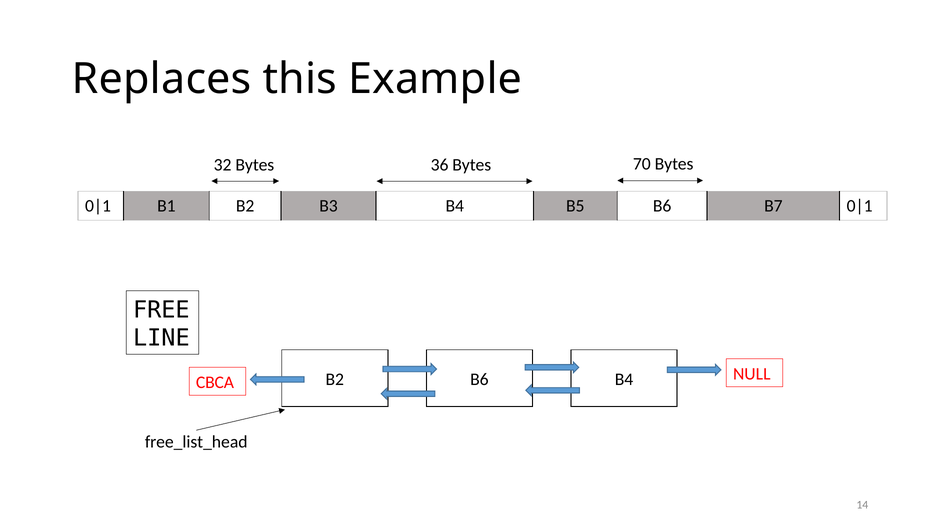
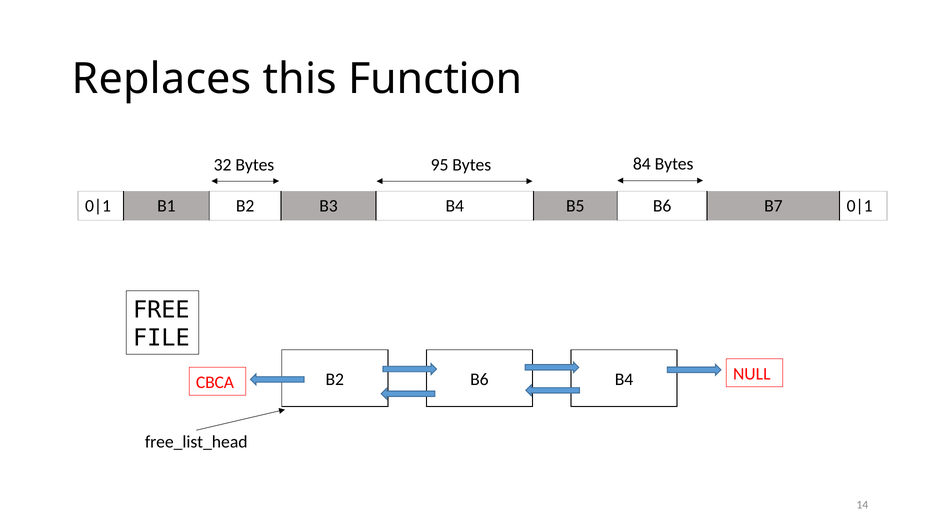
Example: Example -> Function (435, 79)
36: 36 -> 95 (440, 165)
70: 70 -> 84 (642, 164)
LINE: LINE -> FILE (161, 338)
